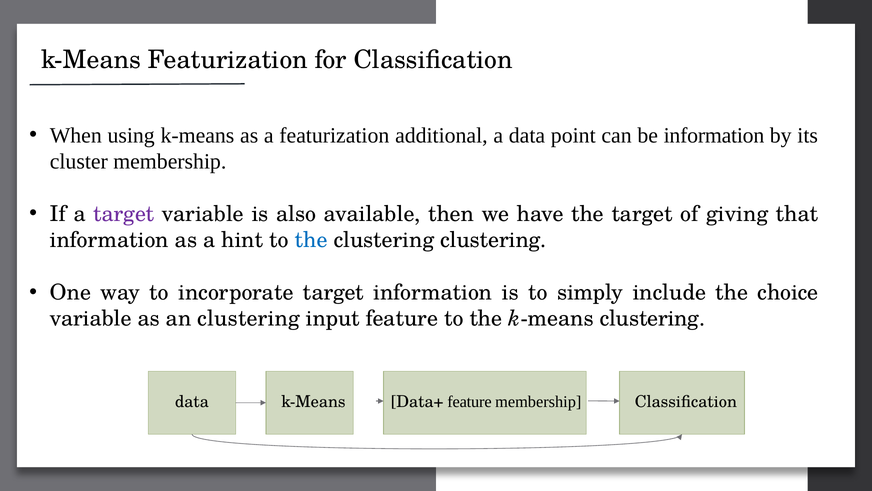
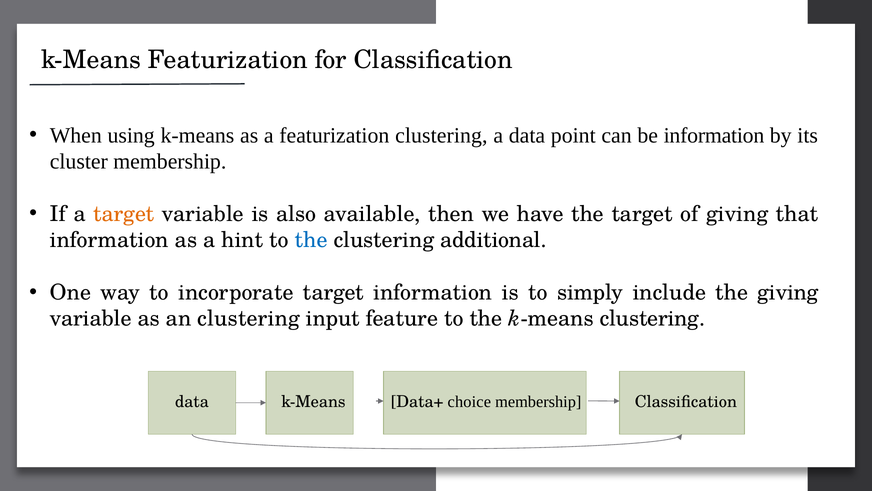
featurization additional: additional -> clustering (441, 135)
target colour: purple -> orange (124, 214)
clustering clustering: clustering -> additional (493, 240)
the choice: choice -> giving (788, 292)
Data+ feature: feature -> choice (469, 402)
